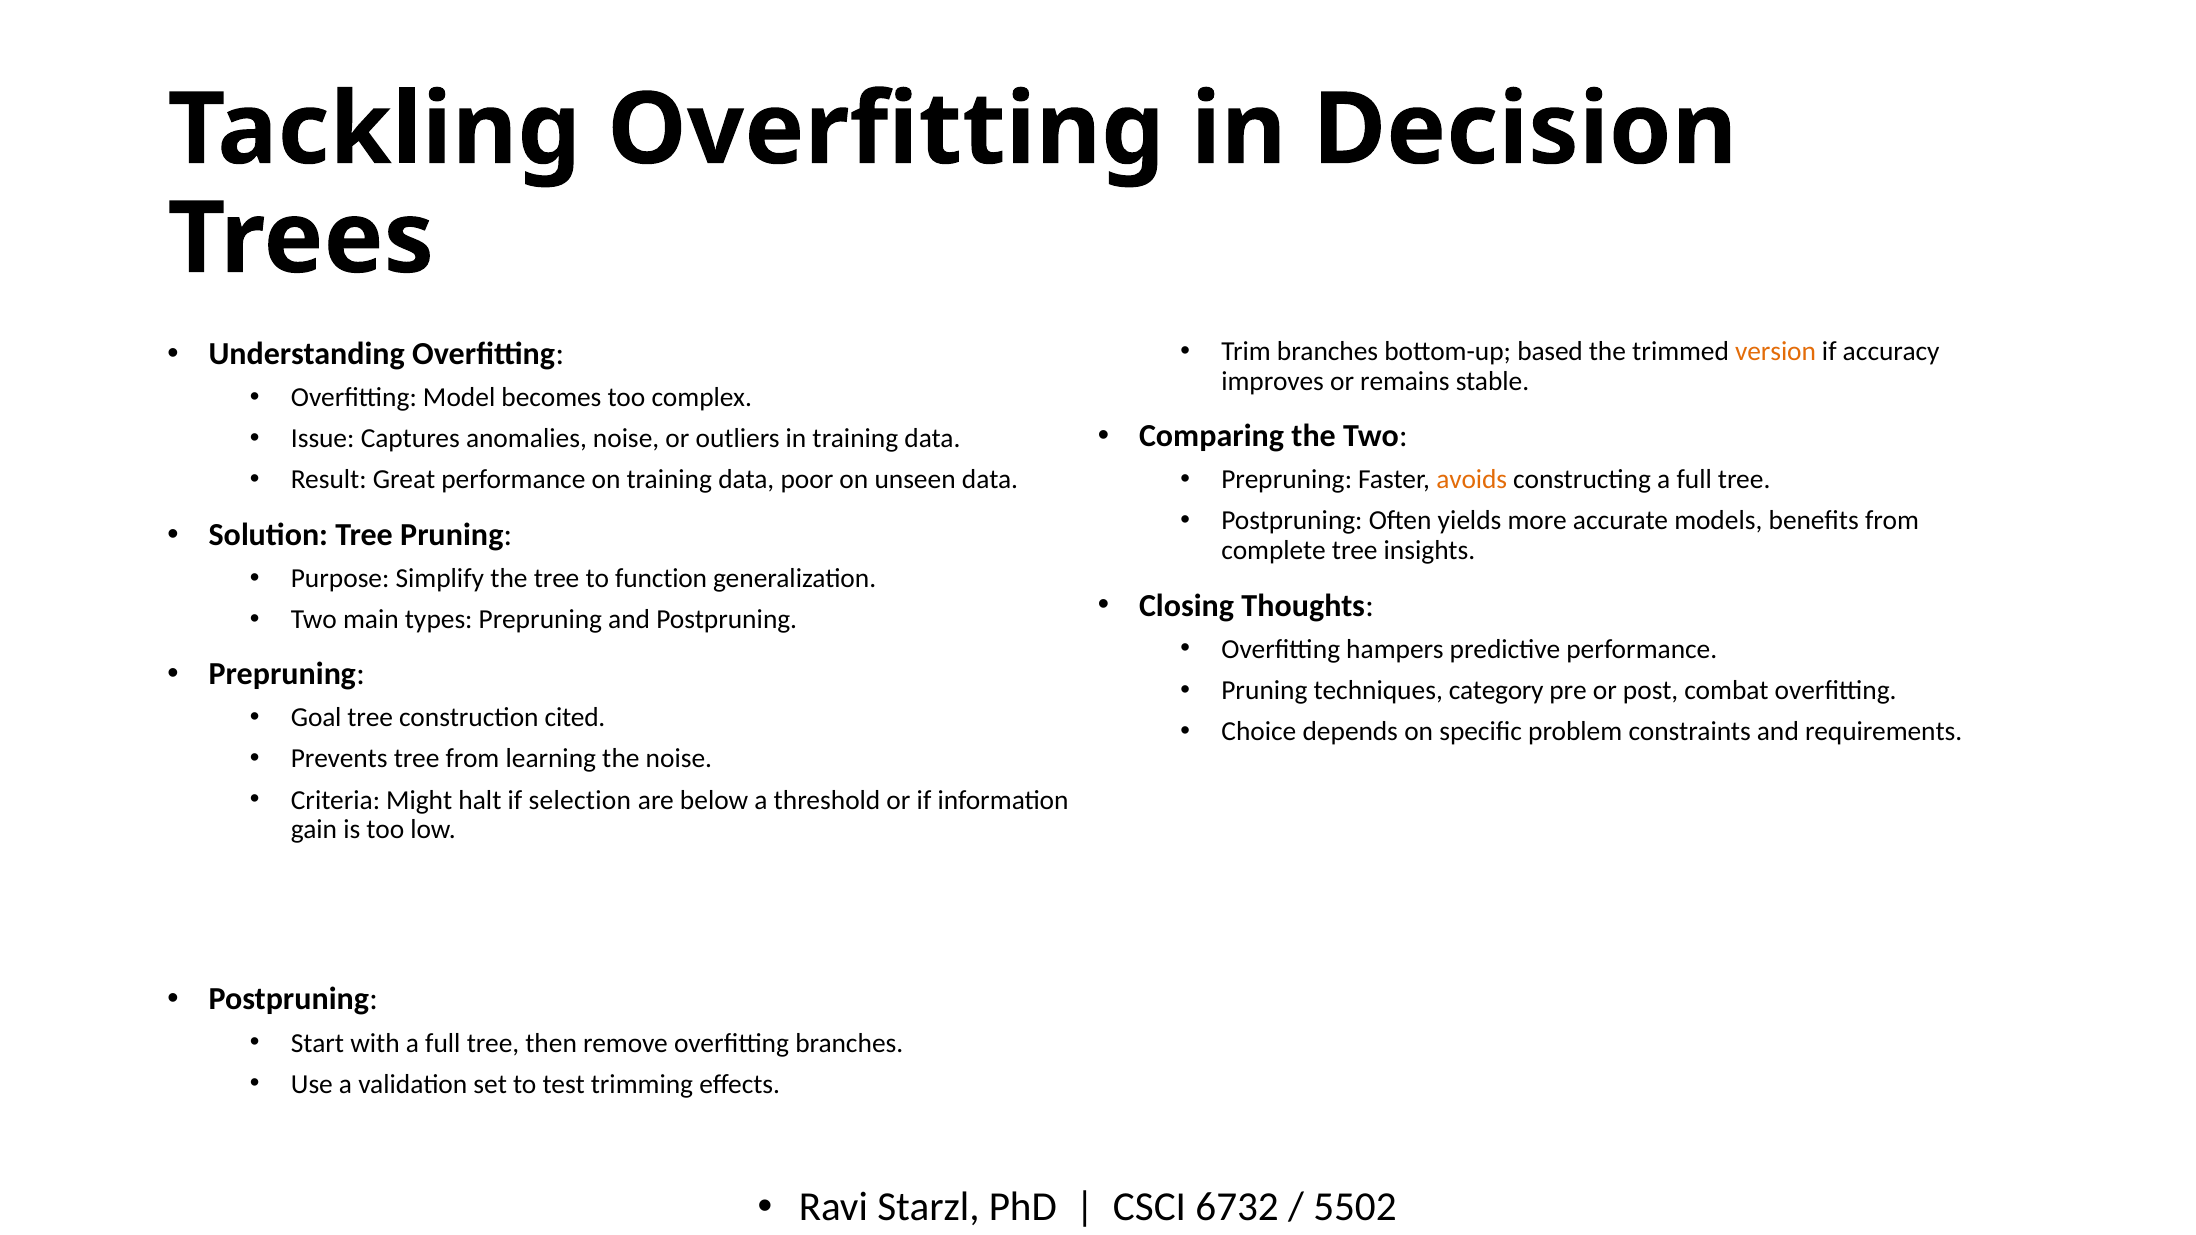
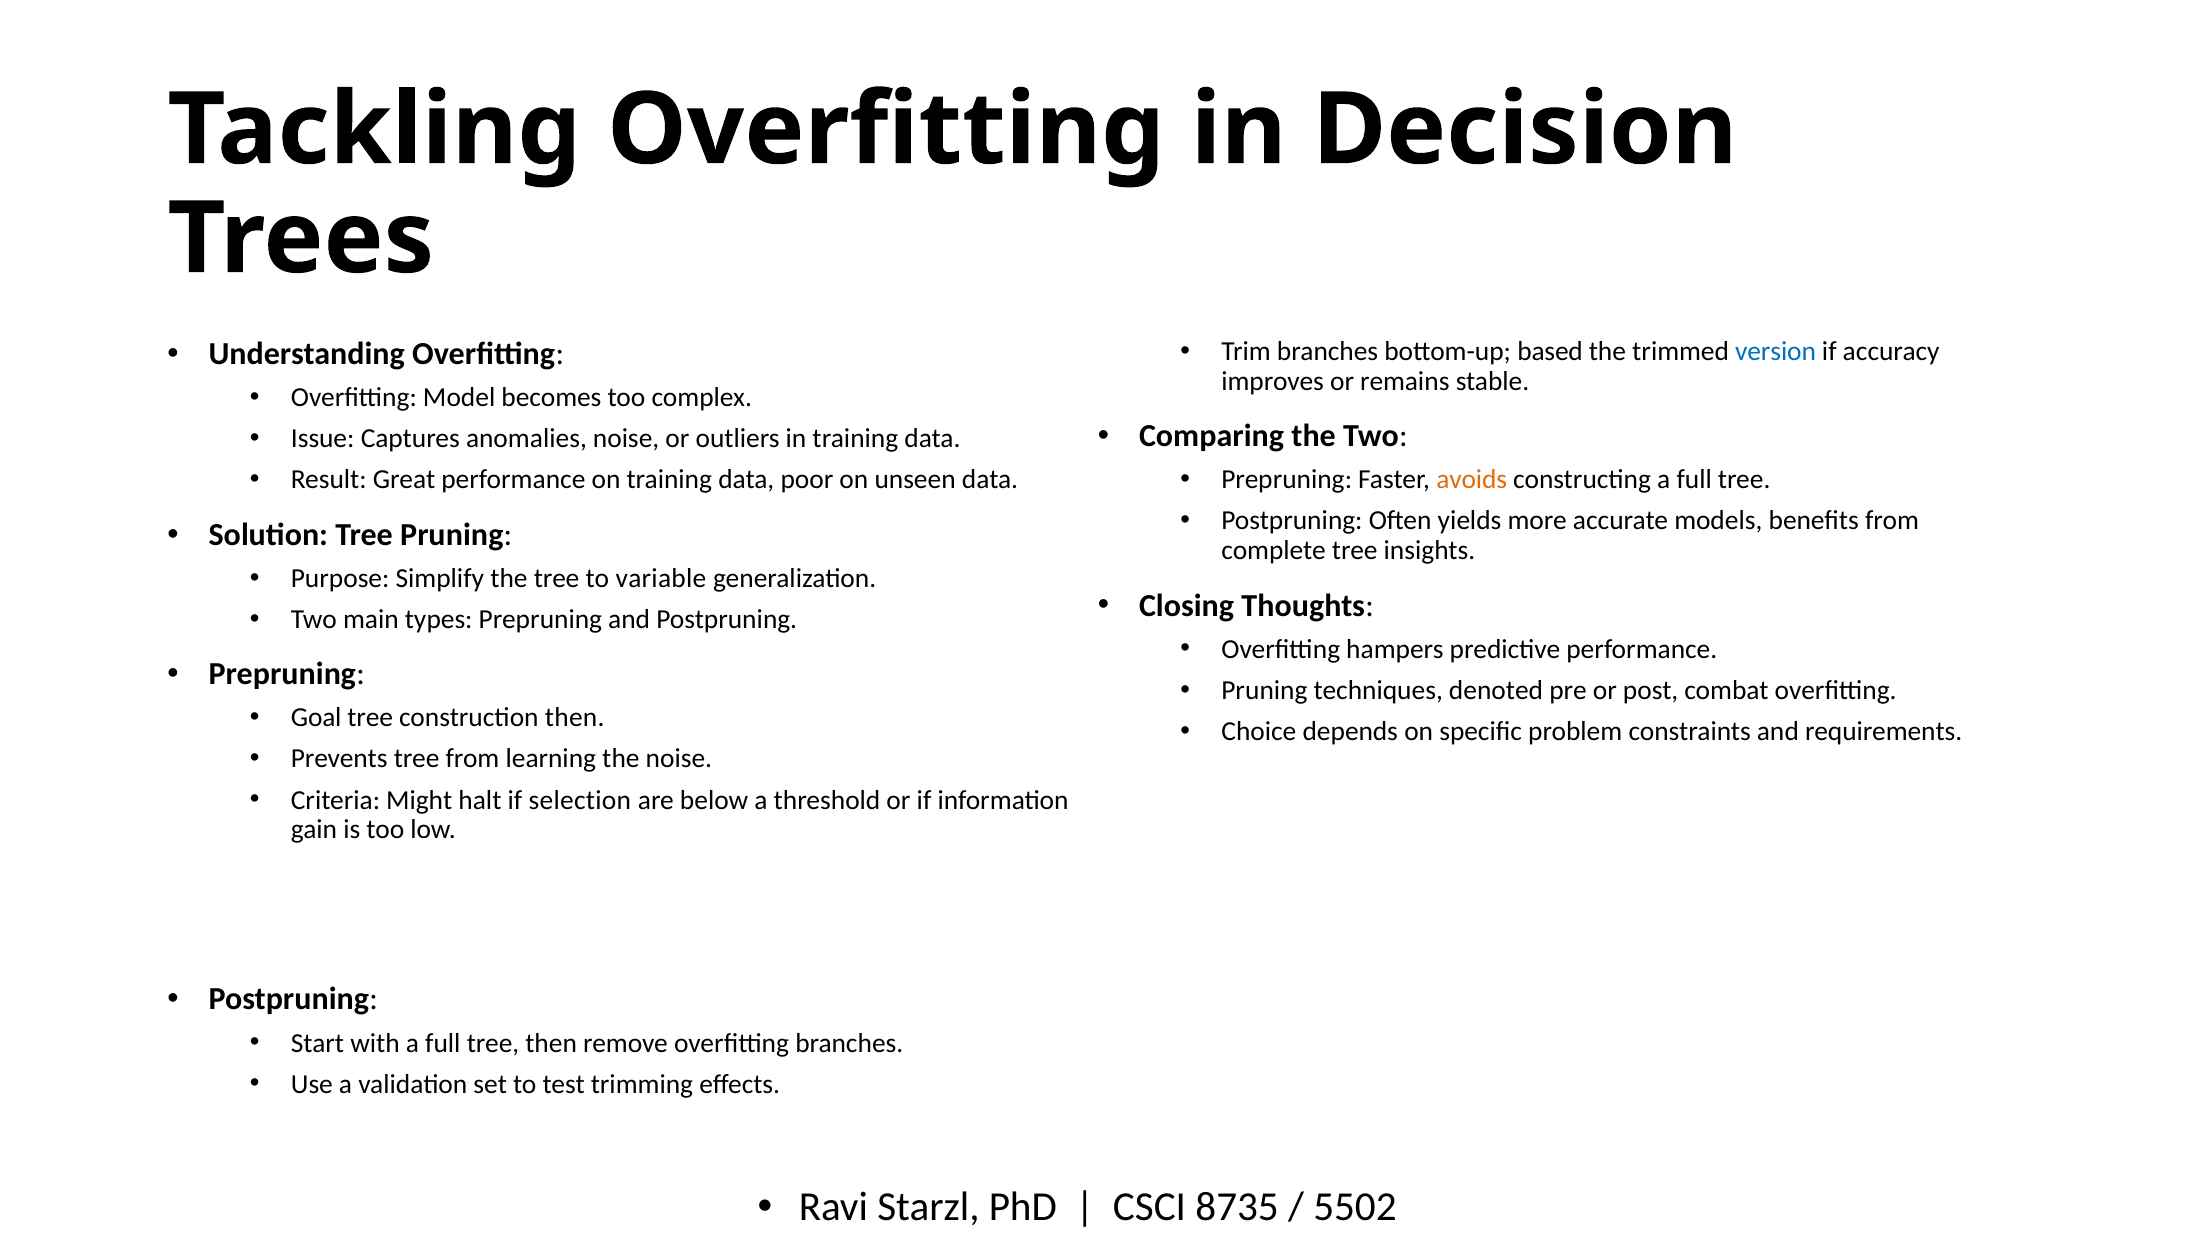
version colour: orange -> blue (1776, 352)
function: function -> variable (661, 578)
category: category -> denoted (1496, 690)
construction cited: cited -> then (575, 718)
6732: 6732 -> 8735 (1237, 1207)
